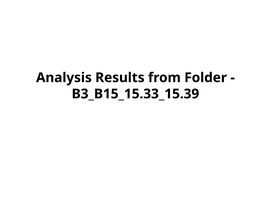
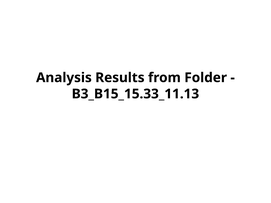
B3_B15_15.33_15.39: B3_B15_15.33_15.39 -> B3_B15_15.33_11.13 (135, 94)
